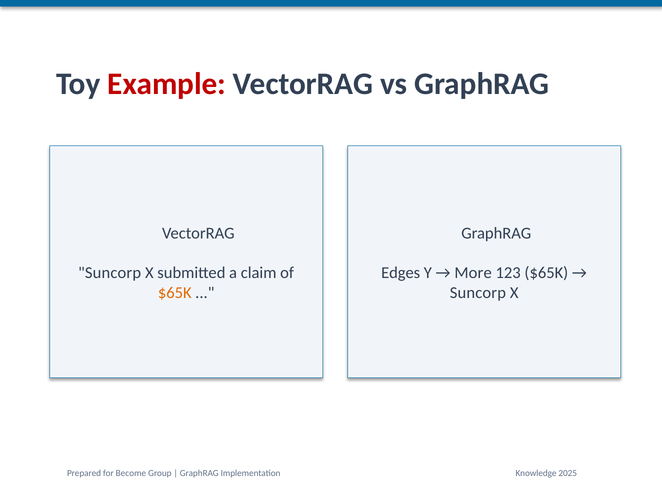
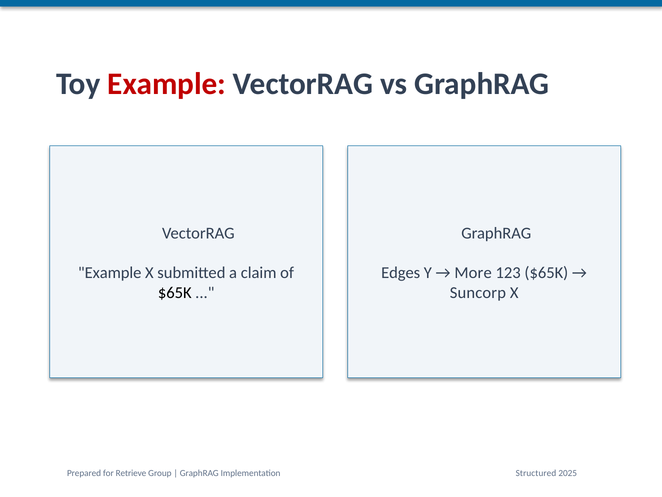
Suncorp: Suncorp -> Example (110, 273)
$65K colour: orange -> black (175, 292)
Become: Become -> Retrieve (131, 473)
Knowledge: Knowledge -> Structured (536, 473)
